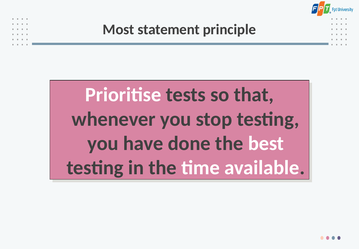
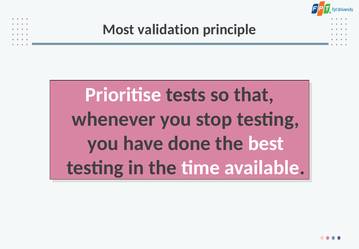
statement: statement -> validation (169, 29)
